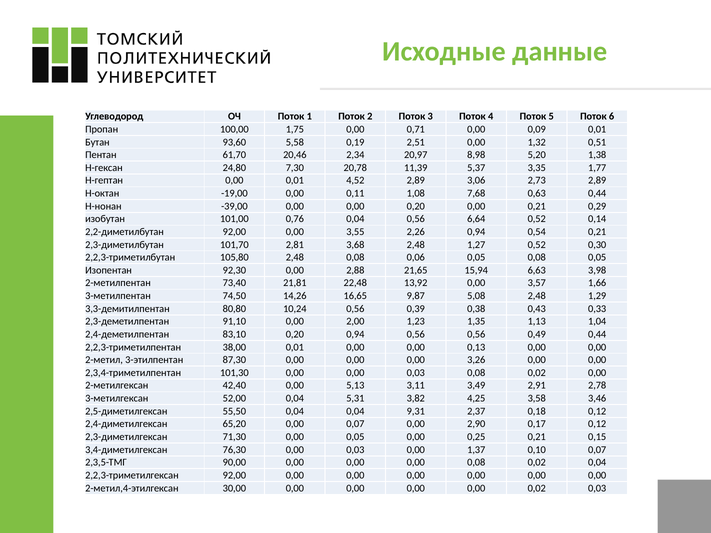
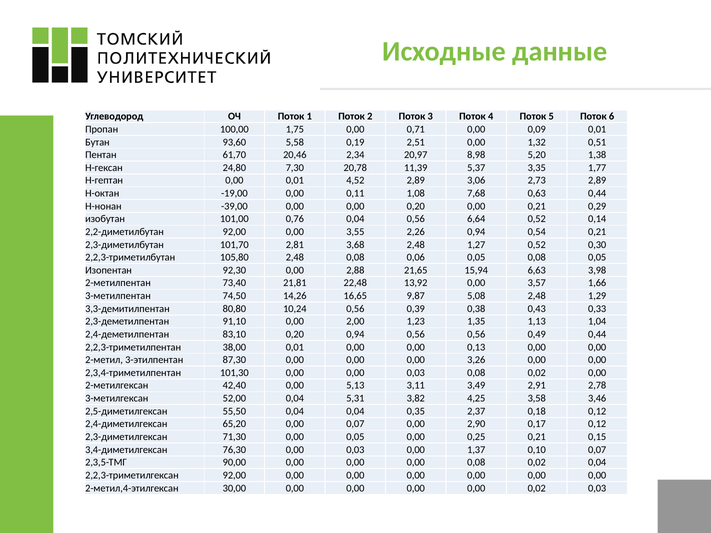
9,31: 9,31 -> 0,35 (416, 411)
